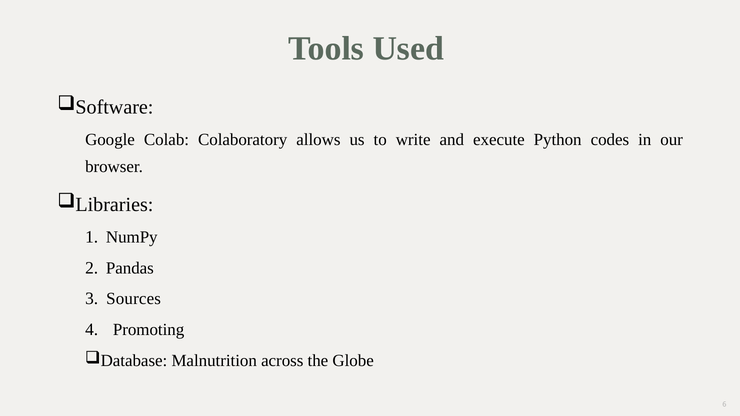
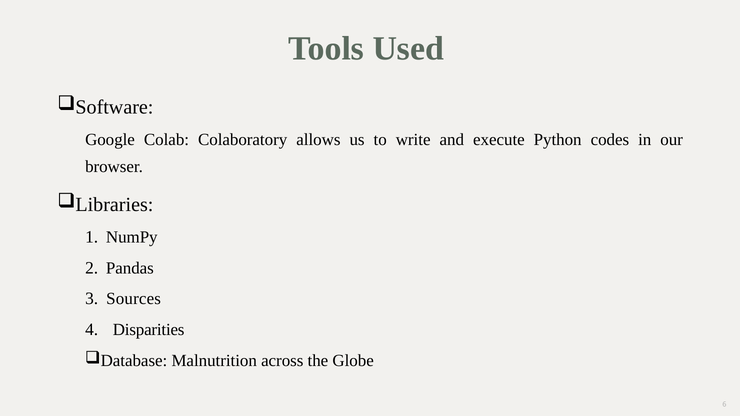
Promoting: Promoting -> Disparities (149, 330)
